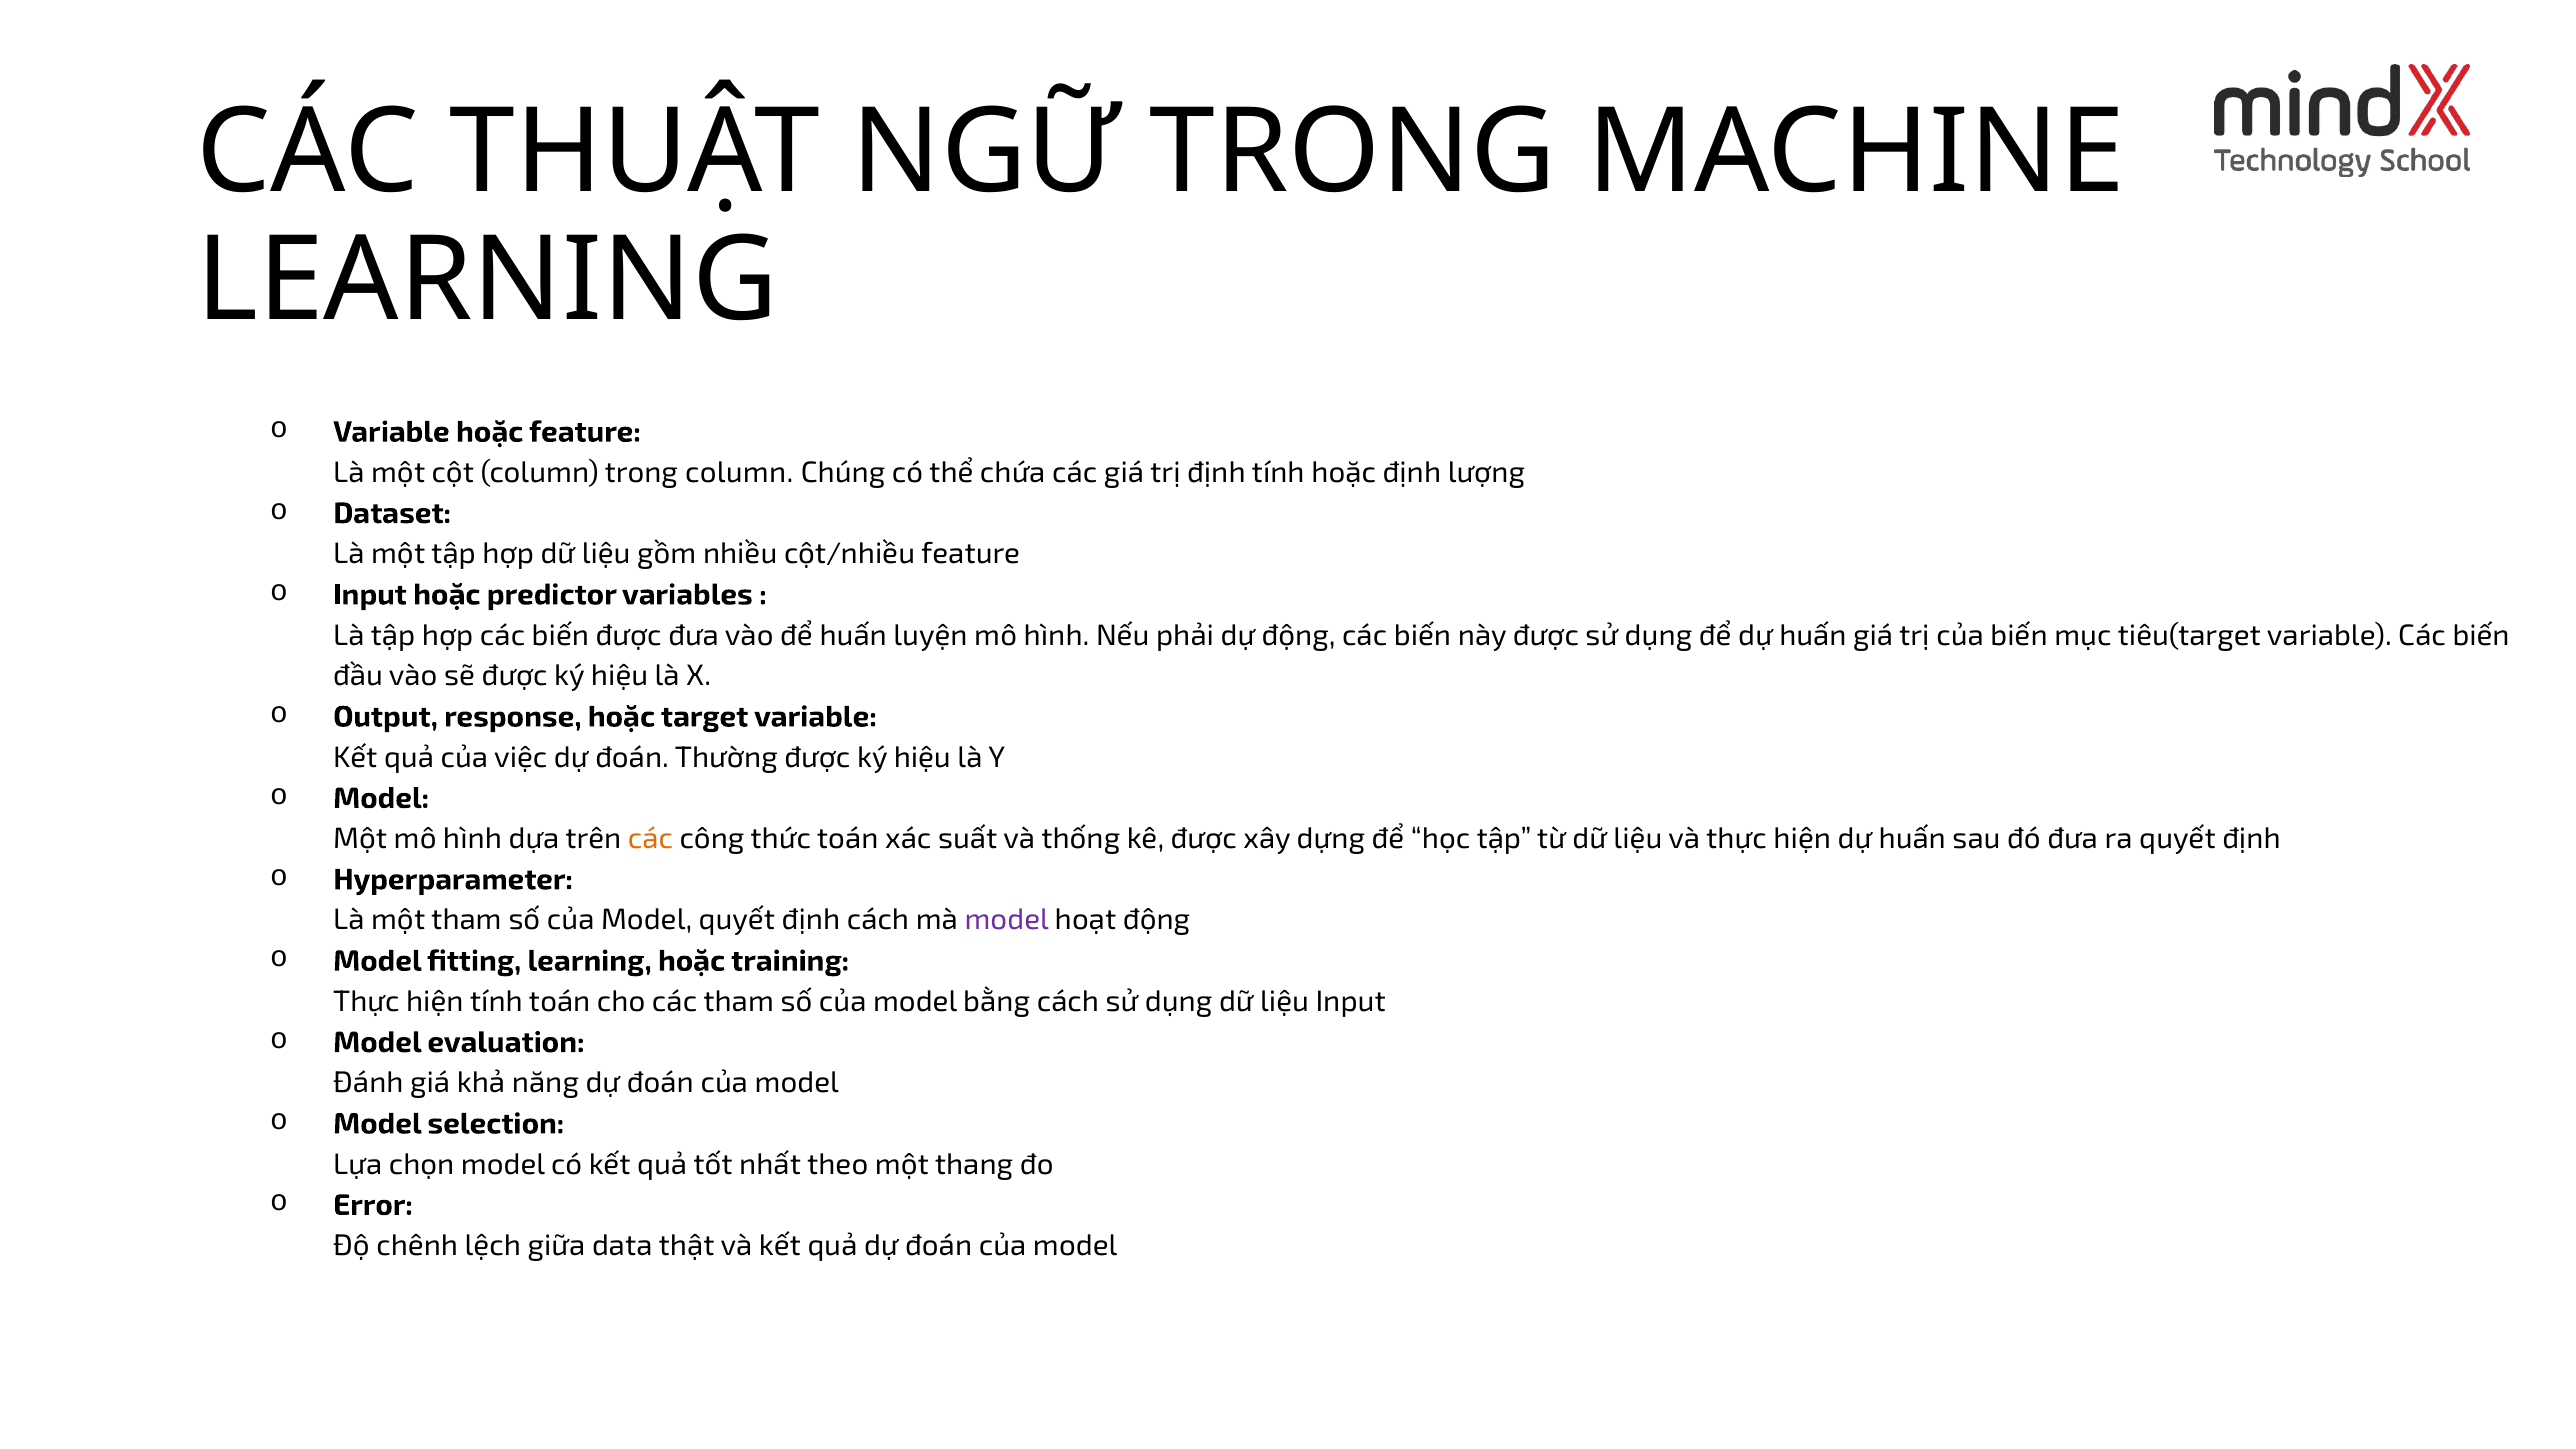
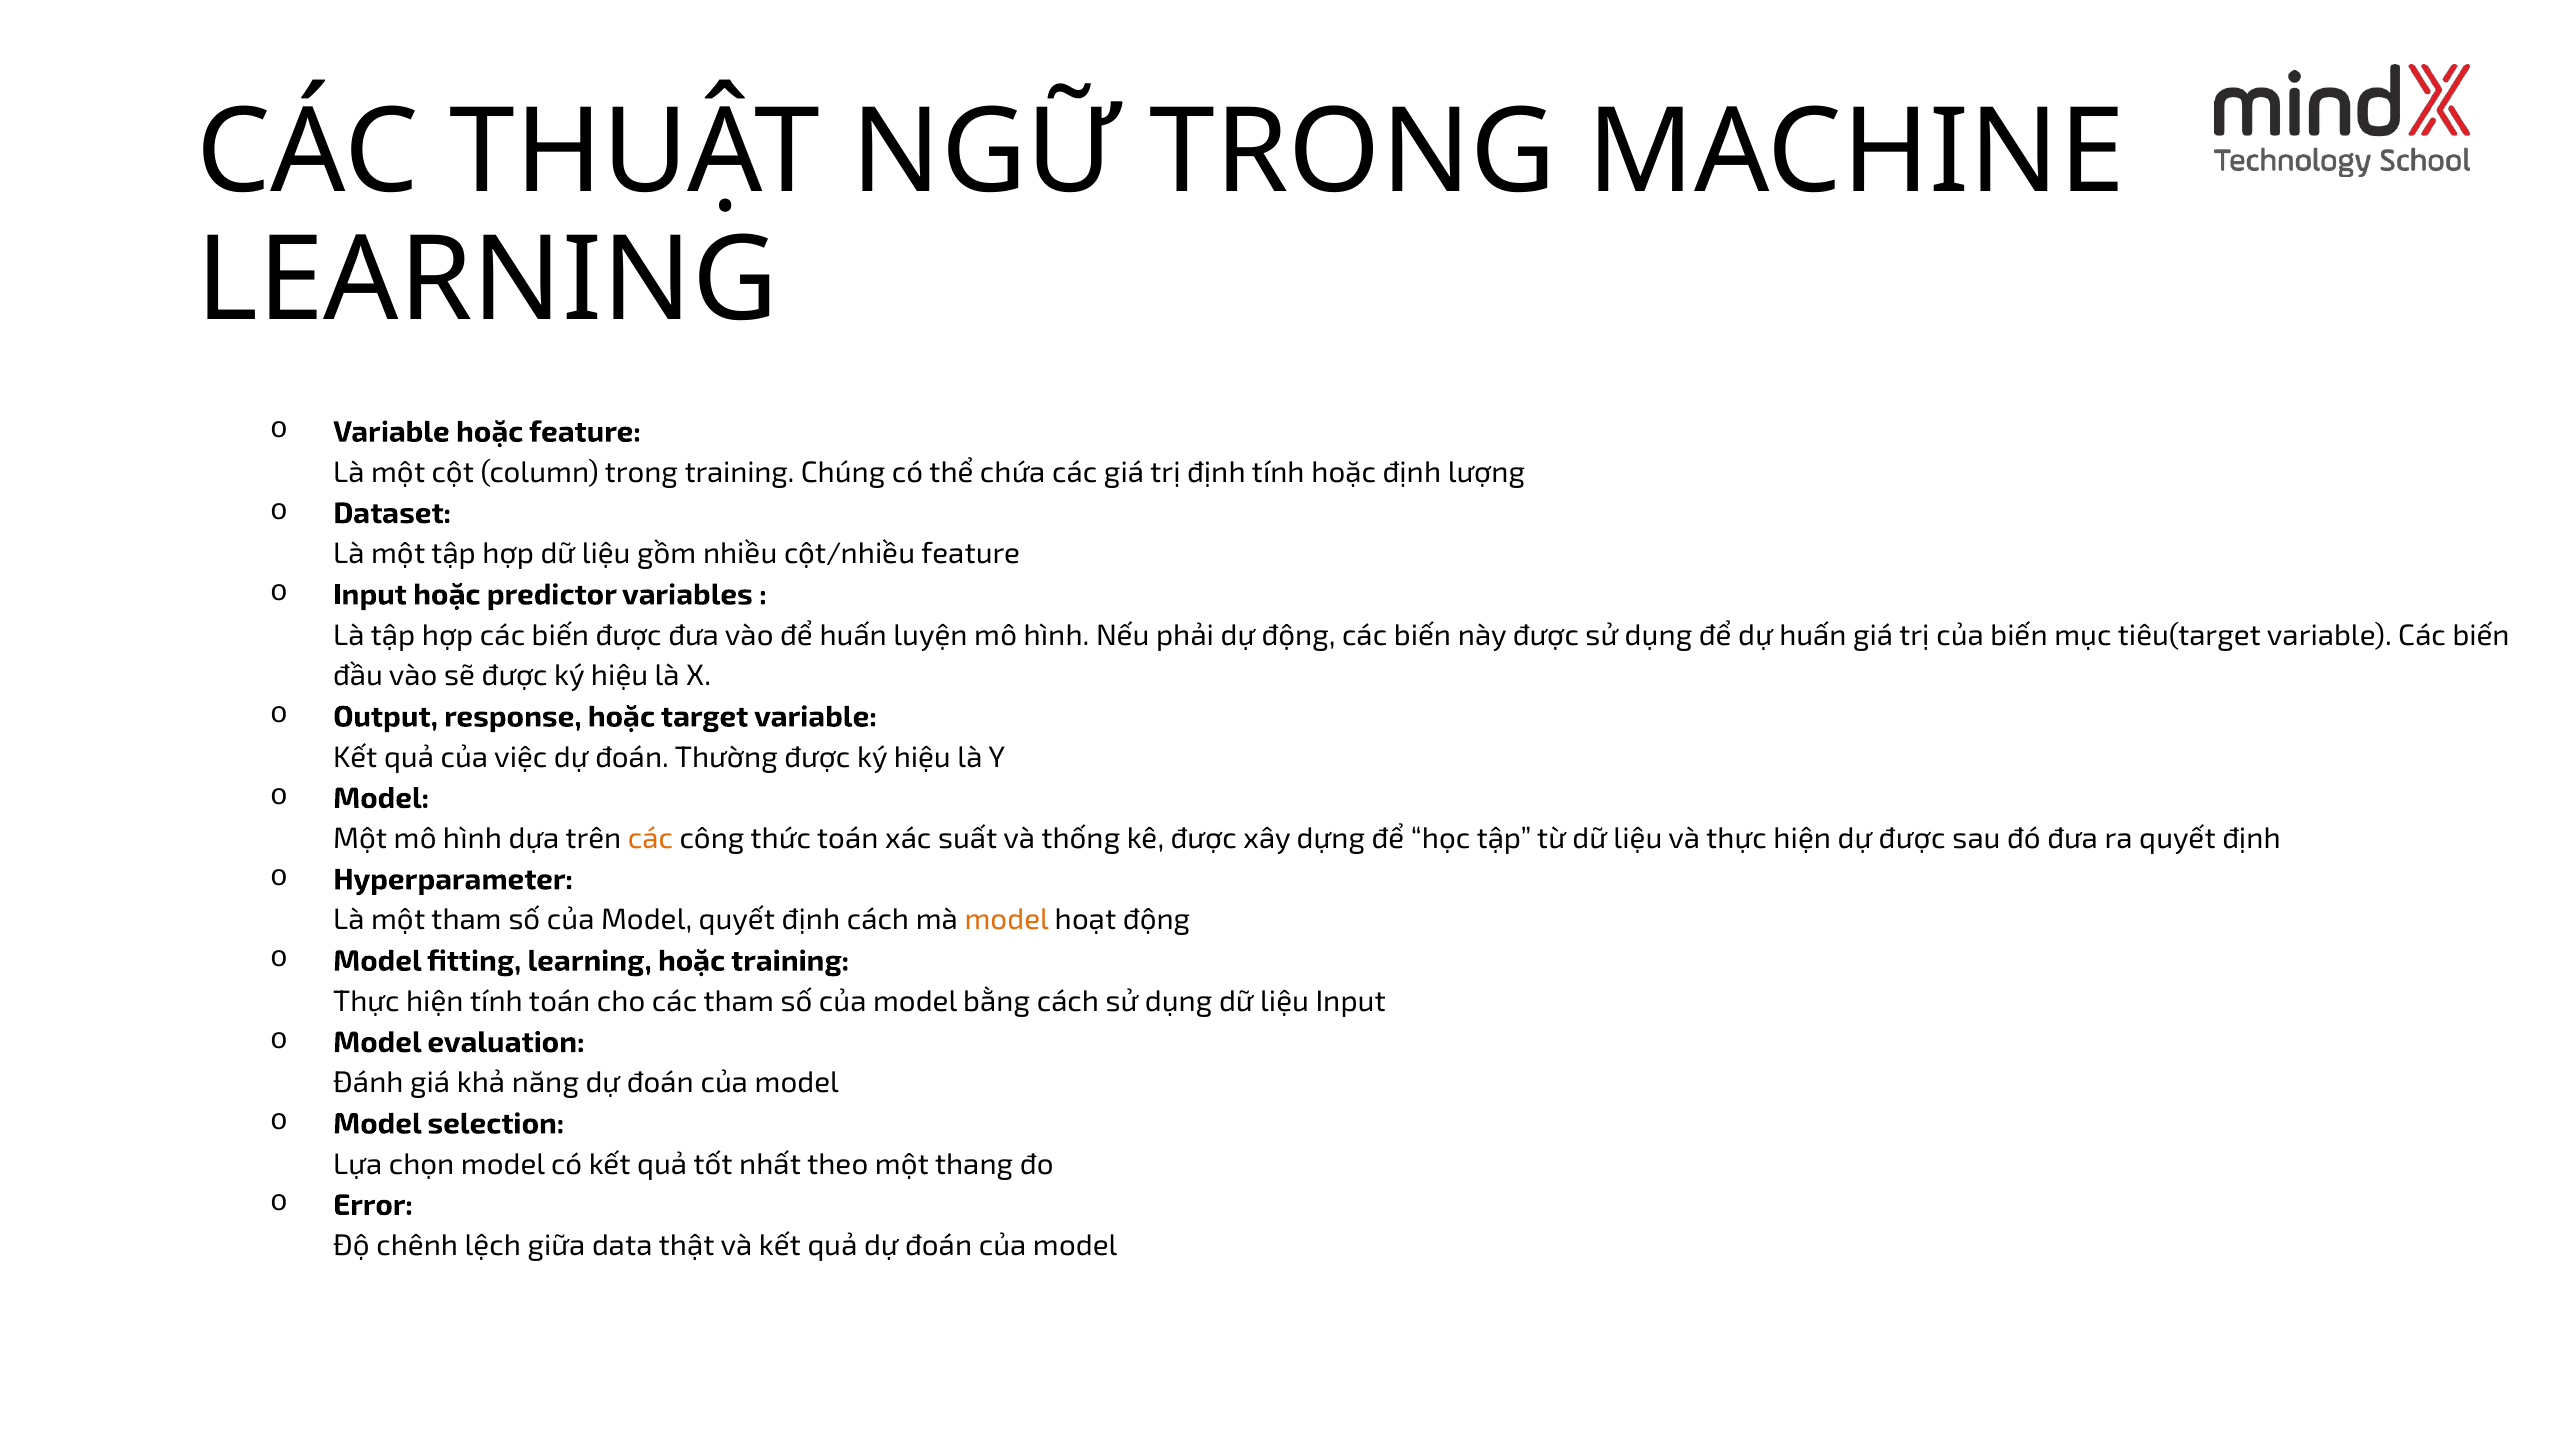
trong column: column -> training (739, 473)
hiện dự huấn: huấn -> được (1912, 839)
model colour: purple -> orange (1007, 920)
